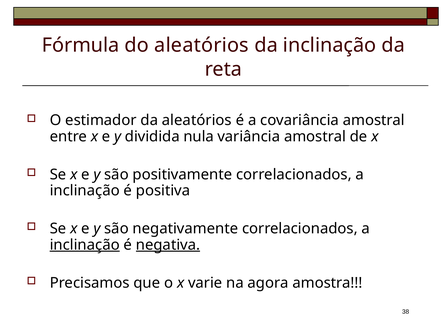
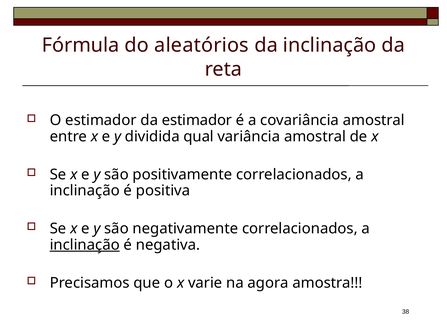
da aleatórios: aleatórios -> estimador (197, 120)
nula: nula -> qual (199, 137)
negativa underline: present -> none (168, 245)
